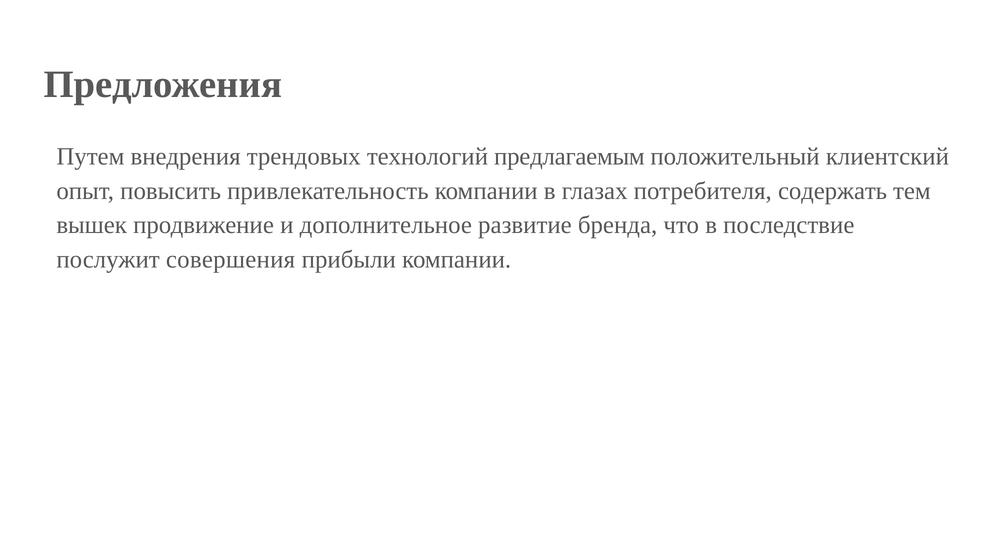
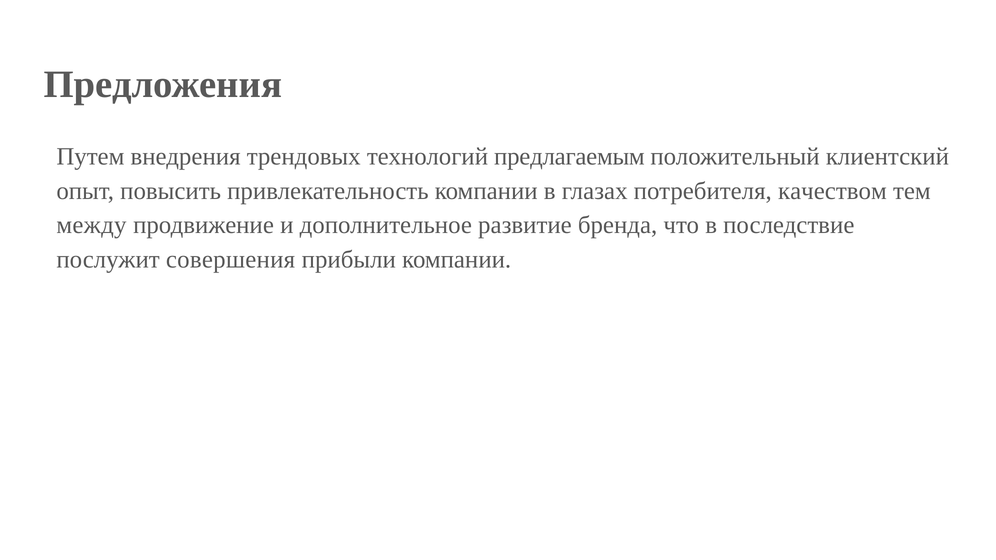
содержать: содержать -> качеством (832, 191)
вышек: вышек -> между (91, 225)
